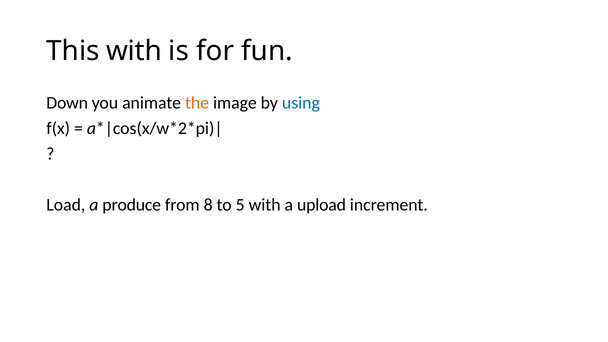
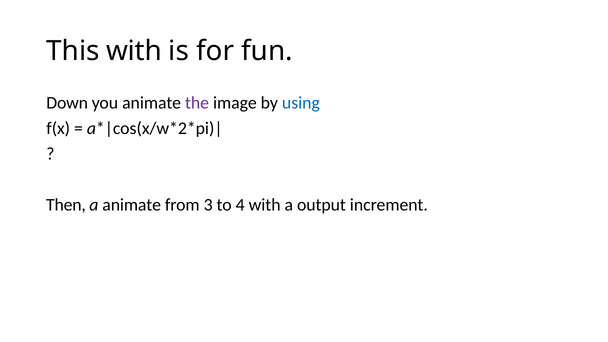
the colour: orange -> purple (197, 103)
Load: Load -> Then (66, 205)
a produce: produce -> animate (132, 205)
8: 8 -> 3 (208, 205)
5: 5 -> 4 (240, 205)
upload: upload -> output (321, 205)
